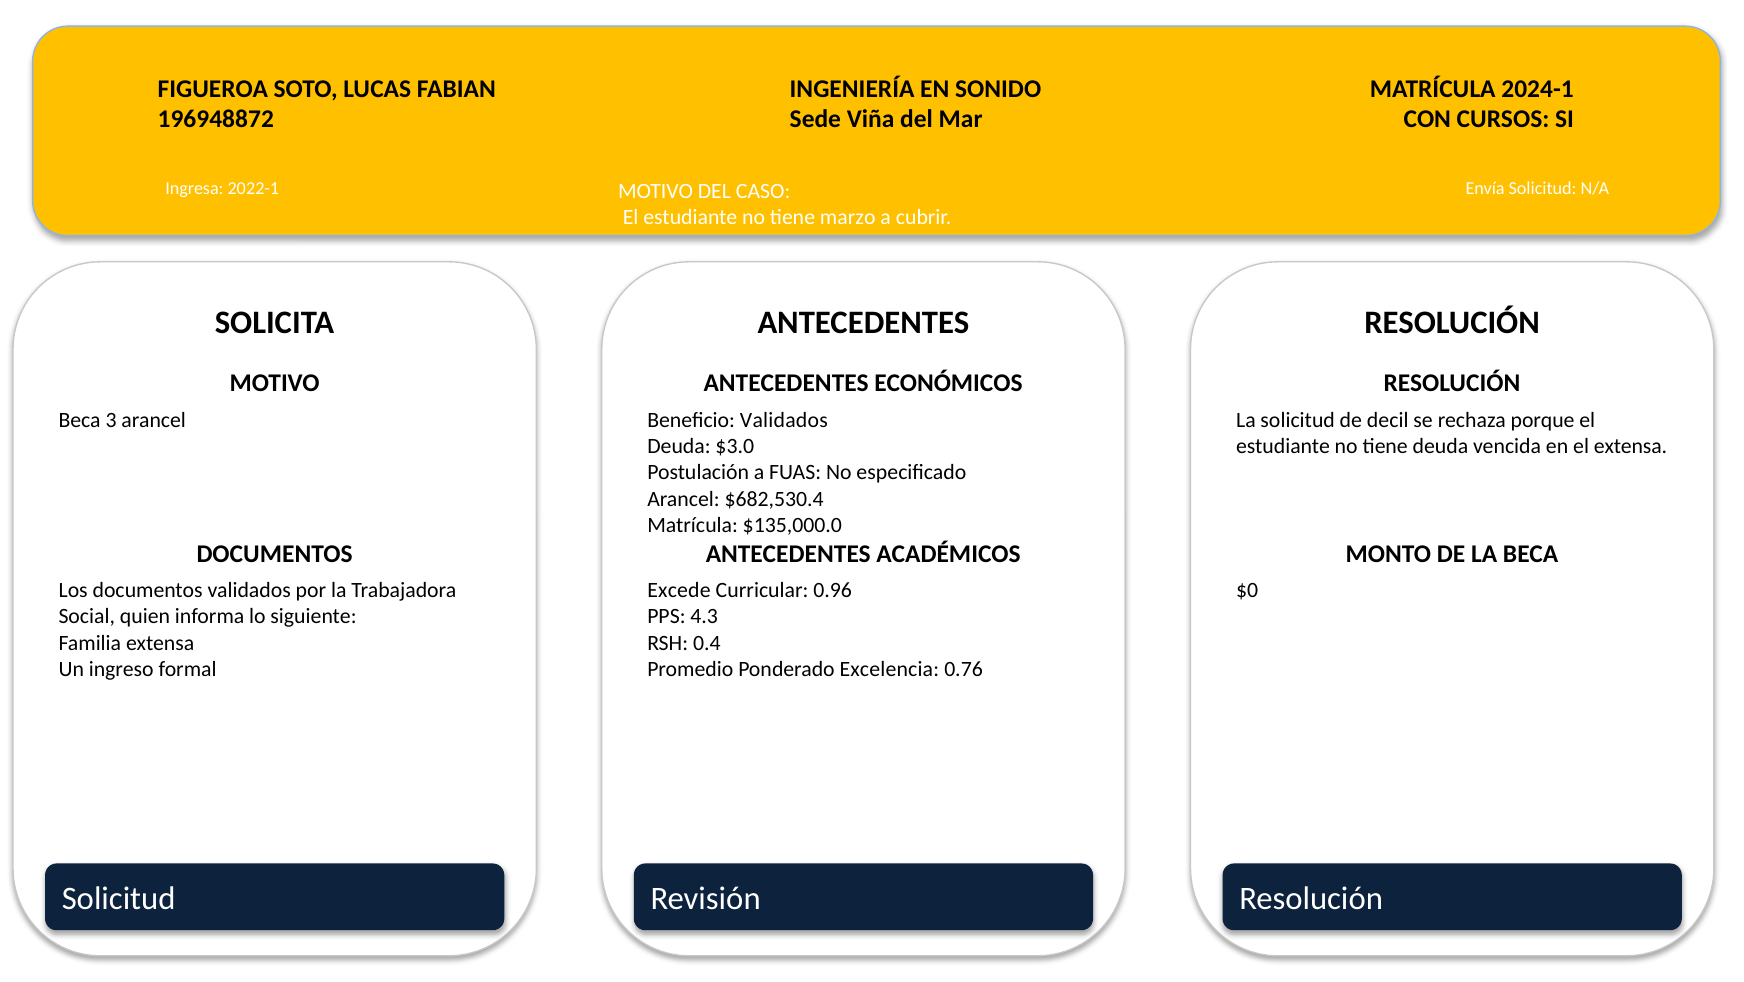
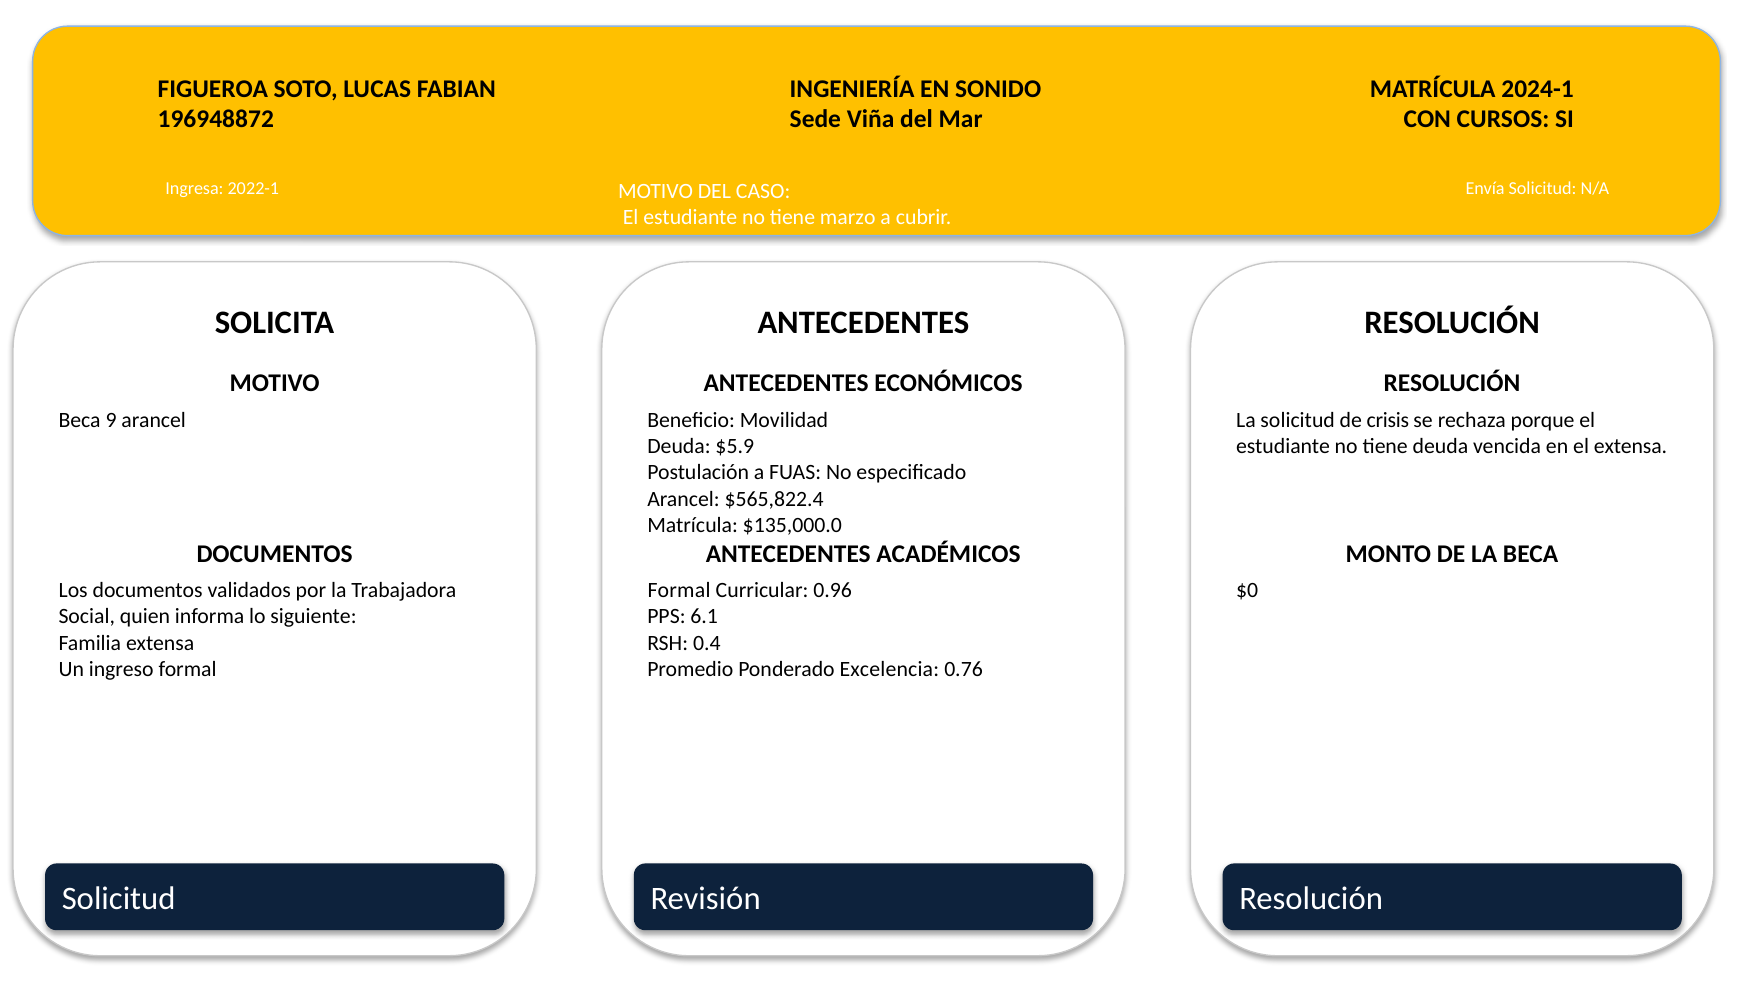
3: 3 -> 9 (111, 420)
Beneficio Validados: Validados -> Movilidad (784, 420)
decil: decil -> crisis (1388, 420)
$3.0: $3.0 -> $5.9 (735, 446)
$682,530.4: $682,530.4 -> $565,822.4 (774, 499)
Excede: Excede -> Formal (679, 590)
4.3: 4.3 -> 6.1 (704, 616)
